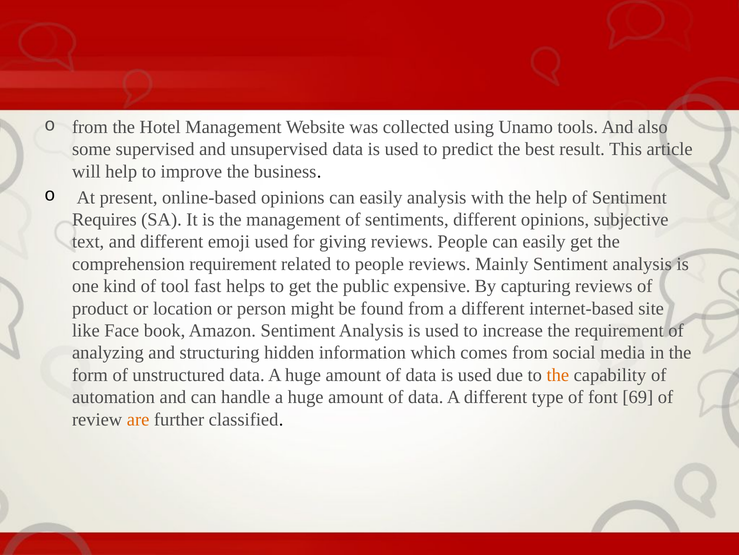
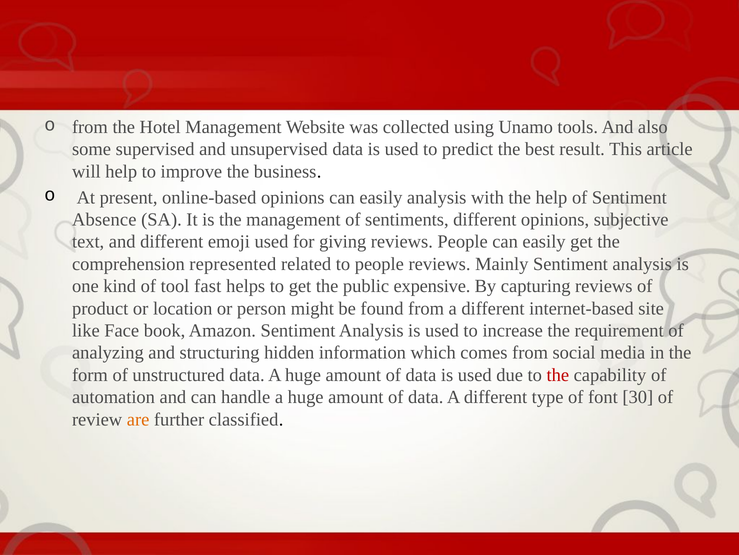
Requires: Requires -> Absence (104, 219)
comprehension requirement: requirement -> represented (233, 264)
the colour: orange -> red (558, 374)
69: 69 -> 30 (638, 397)
